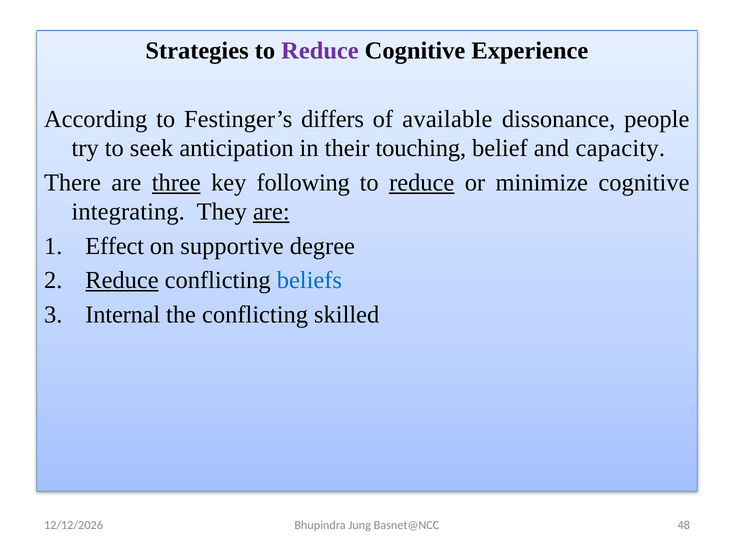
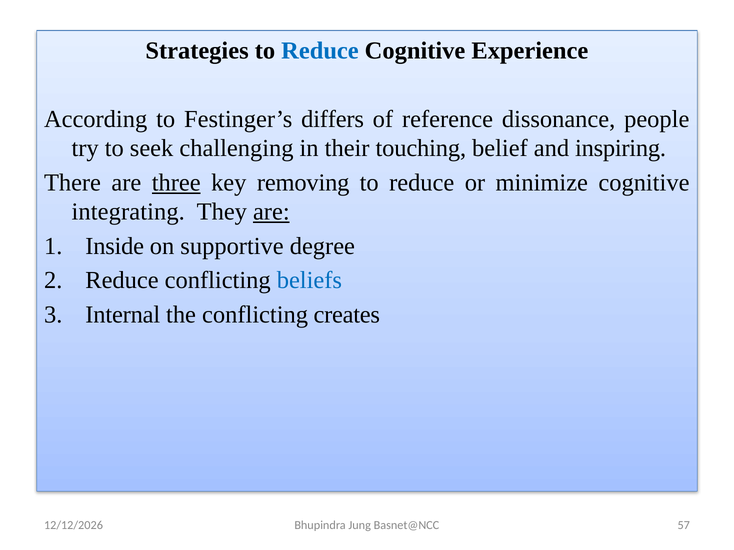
Reduce colour: purple -> blue (320, 51)
available: available -> reference (447, 119)
anticipation: anticipation -> challenging (236, 148)
capacity: capacity -> inspiring (621, 148)
following: following -> removing (303, 183)
reduce underline: present -> none (422, 183)
Effect: Effect -> Inside (115, 246)
Reduce underline: present -> none (122, 281)
skilled: skilled -> creates (347, 315)
48: 48 -> 57 (684, 526)
